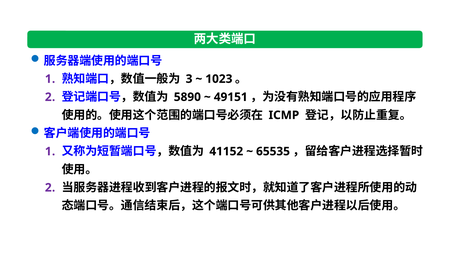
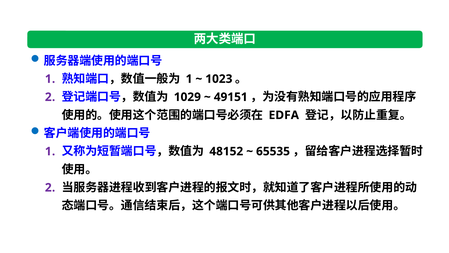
3: 3 -> 1 (189, 79)
5890: 5890 -> 1029 (187, 97)
ICMP: ICMP -> EDFA (284, 115)
41152: 41152 -> 48152 (226, 151)
